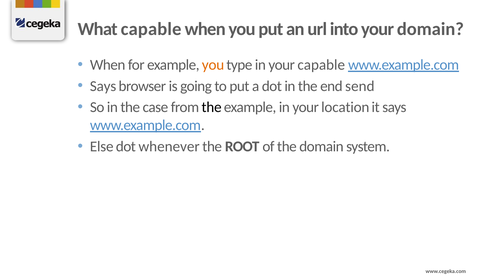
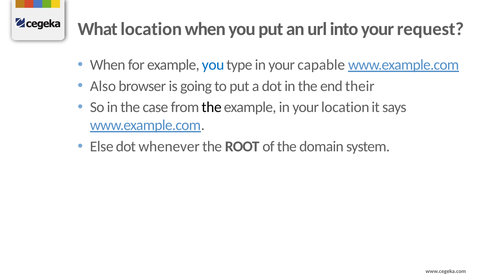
What capable: capable -> location (151, 29)
your domain: domain -> request (430, 29)
you colour: orange -> blue (213, 65)
Says: Says -> Also (103, 86)
send: send -> their (360, 86)
